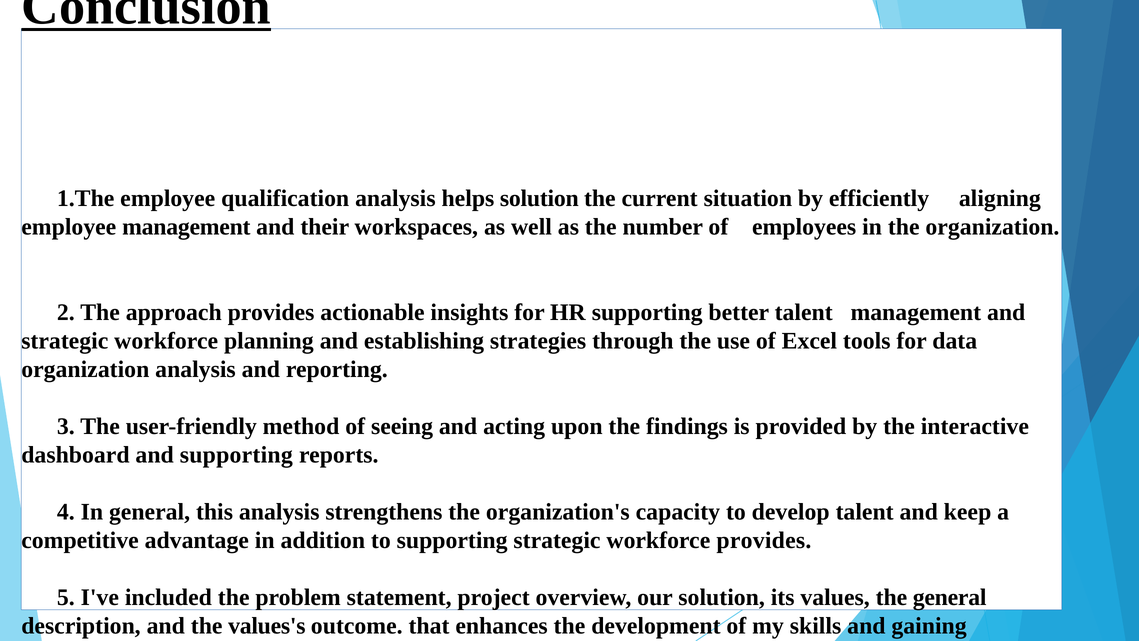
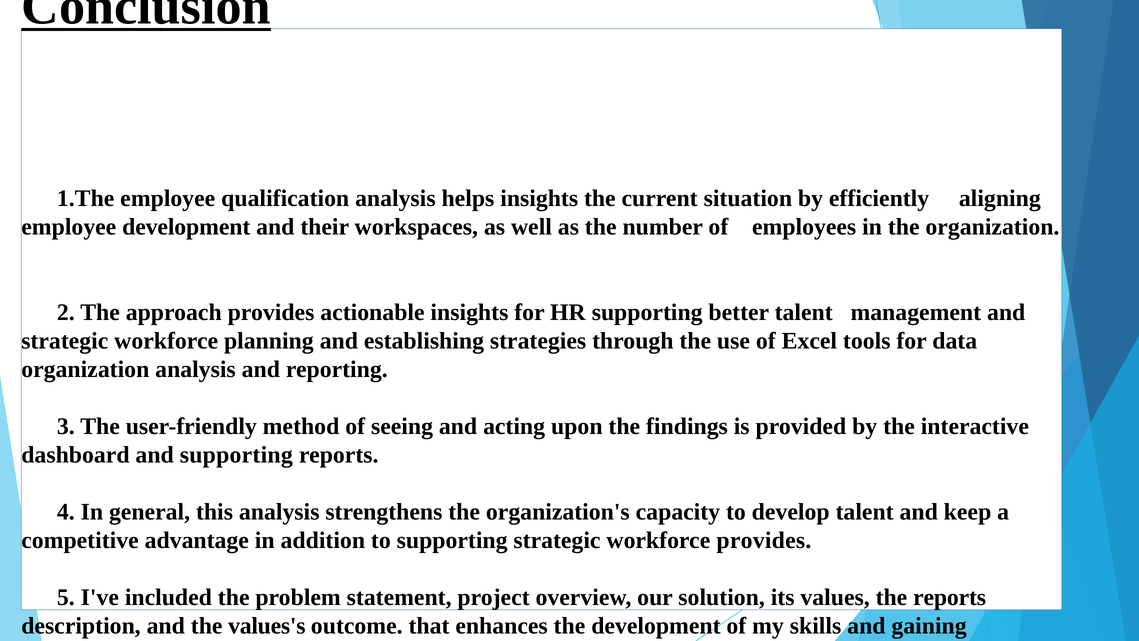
helps solution: solution -> insights (539, 198)
employee management: management -> development (186, 227)
the general: general -> reports (950, 597)
